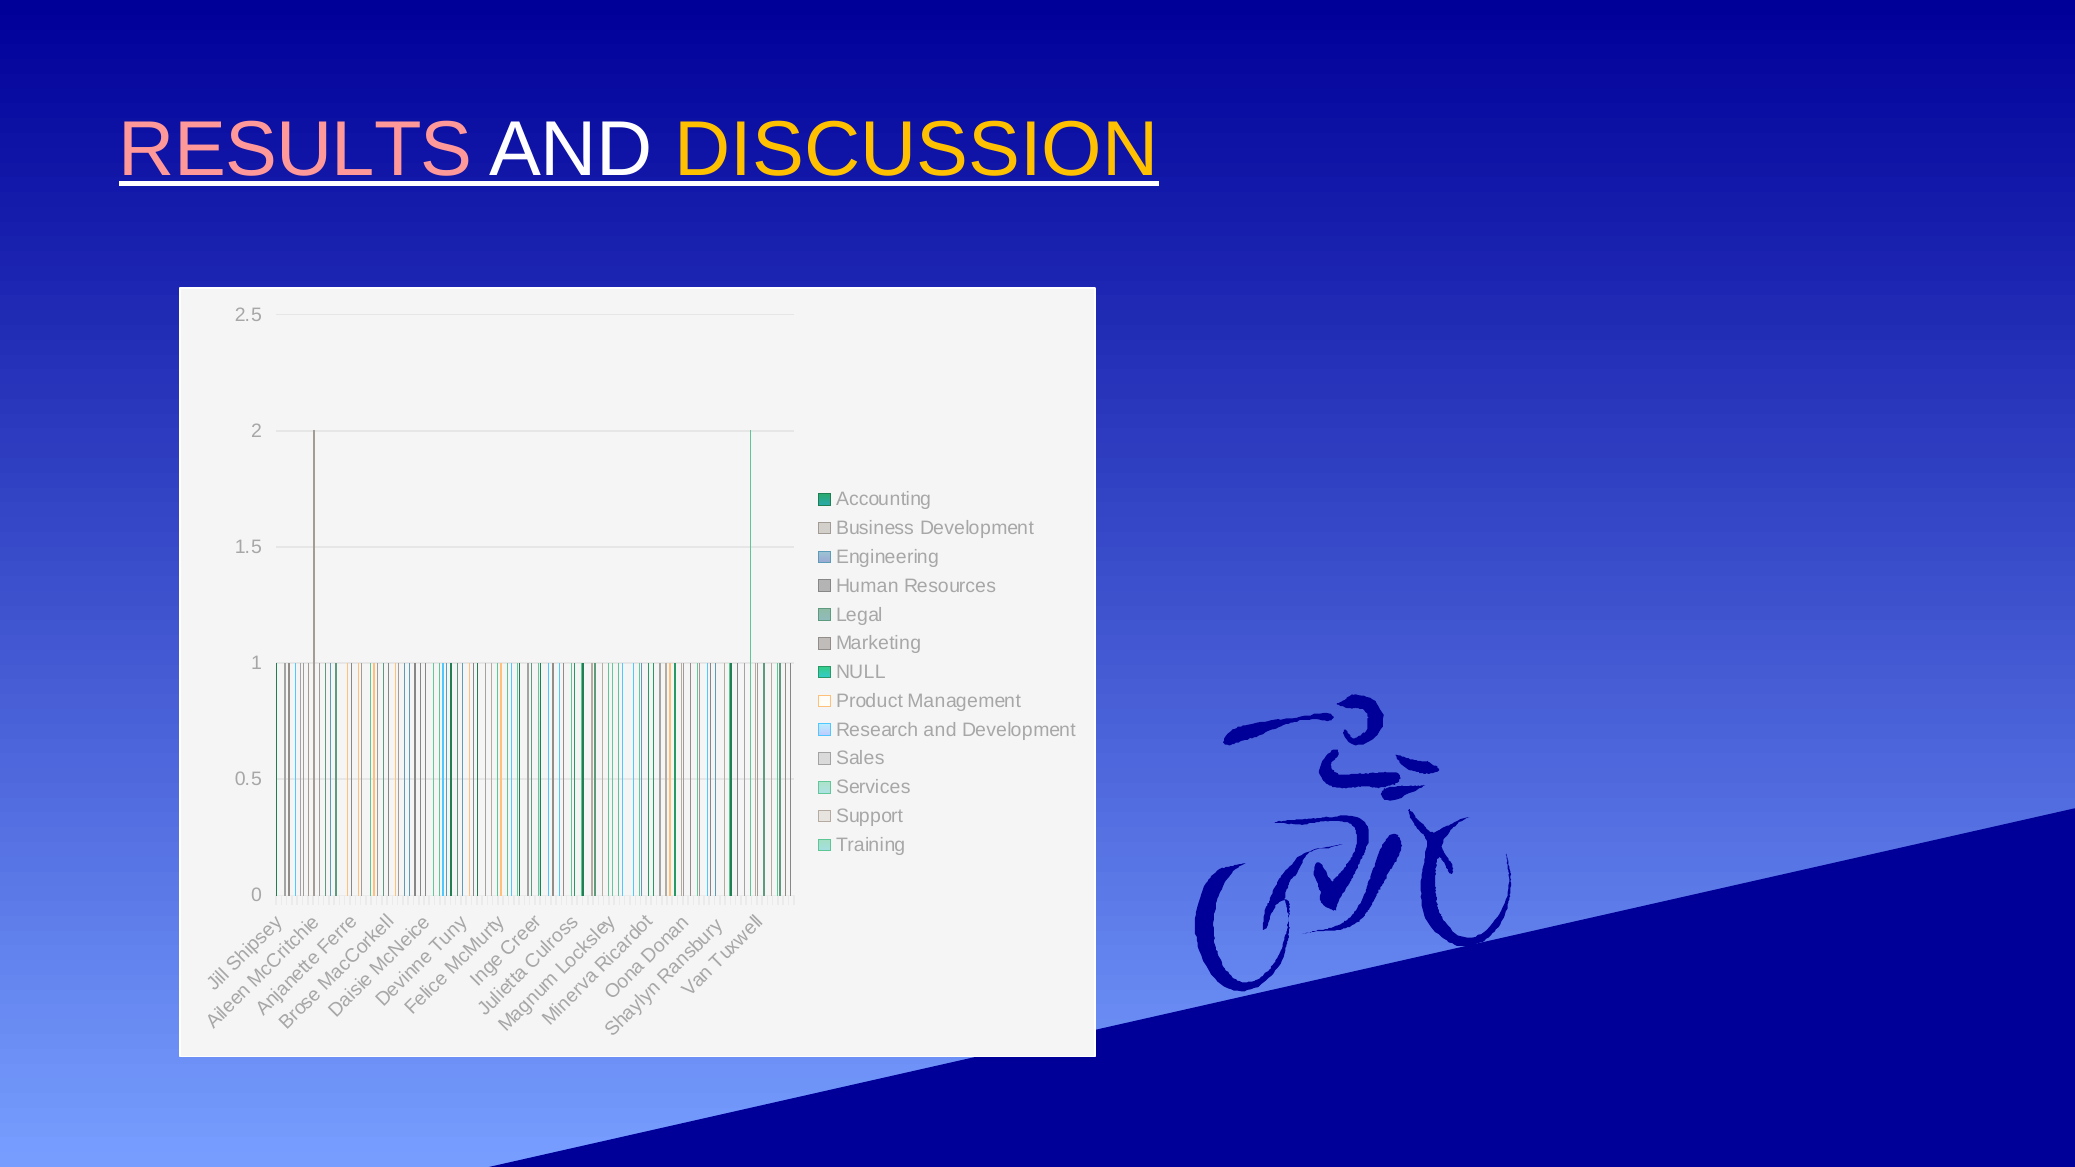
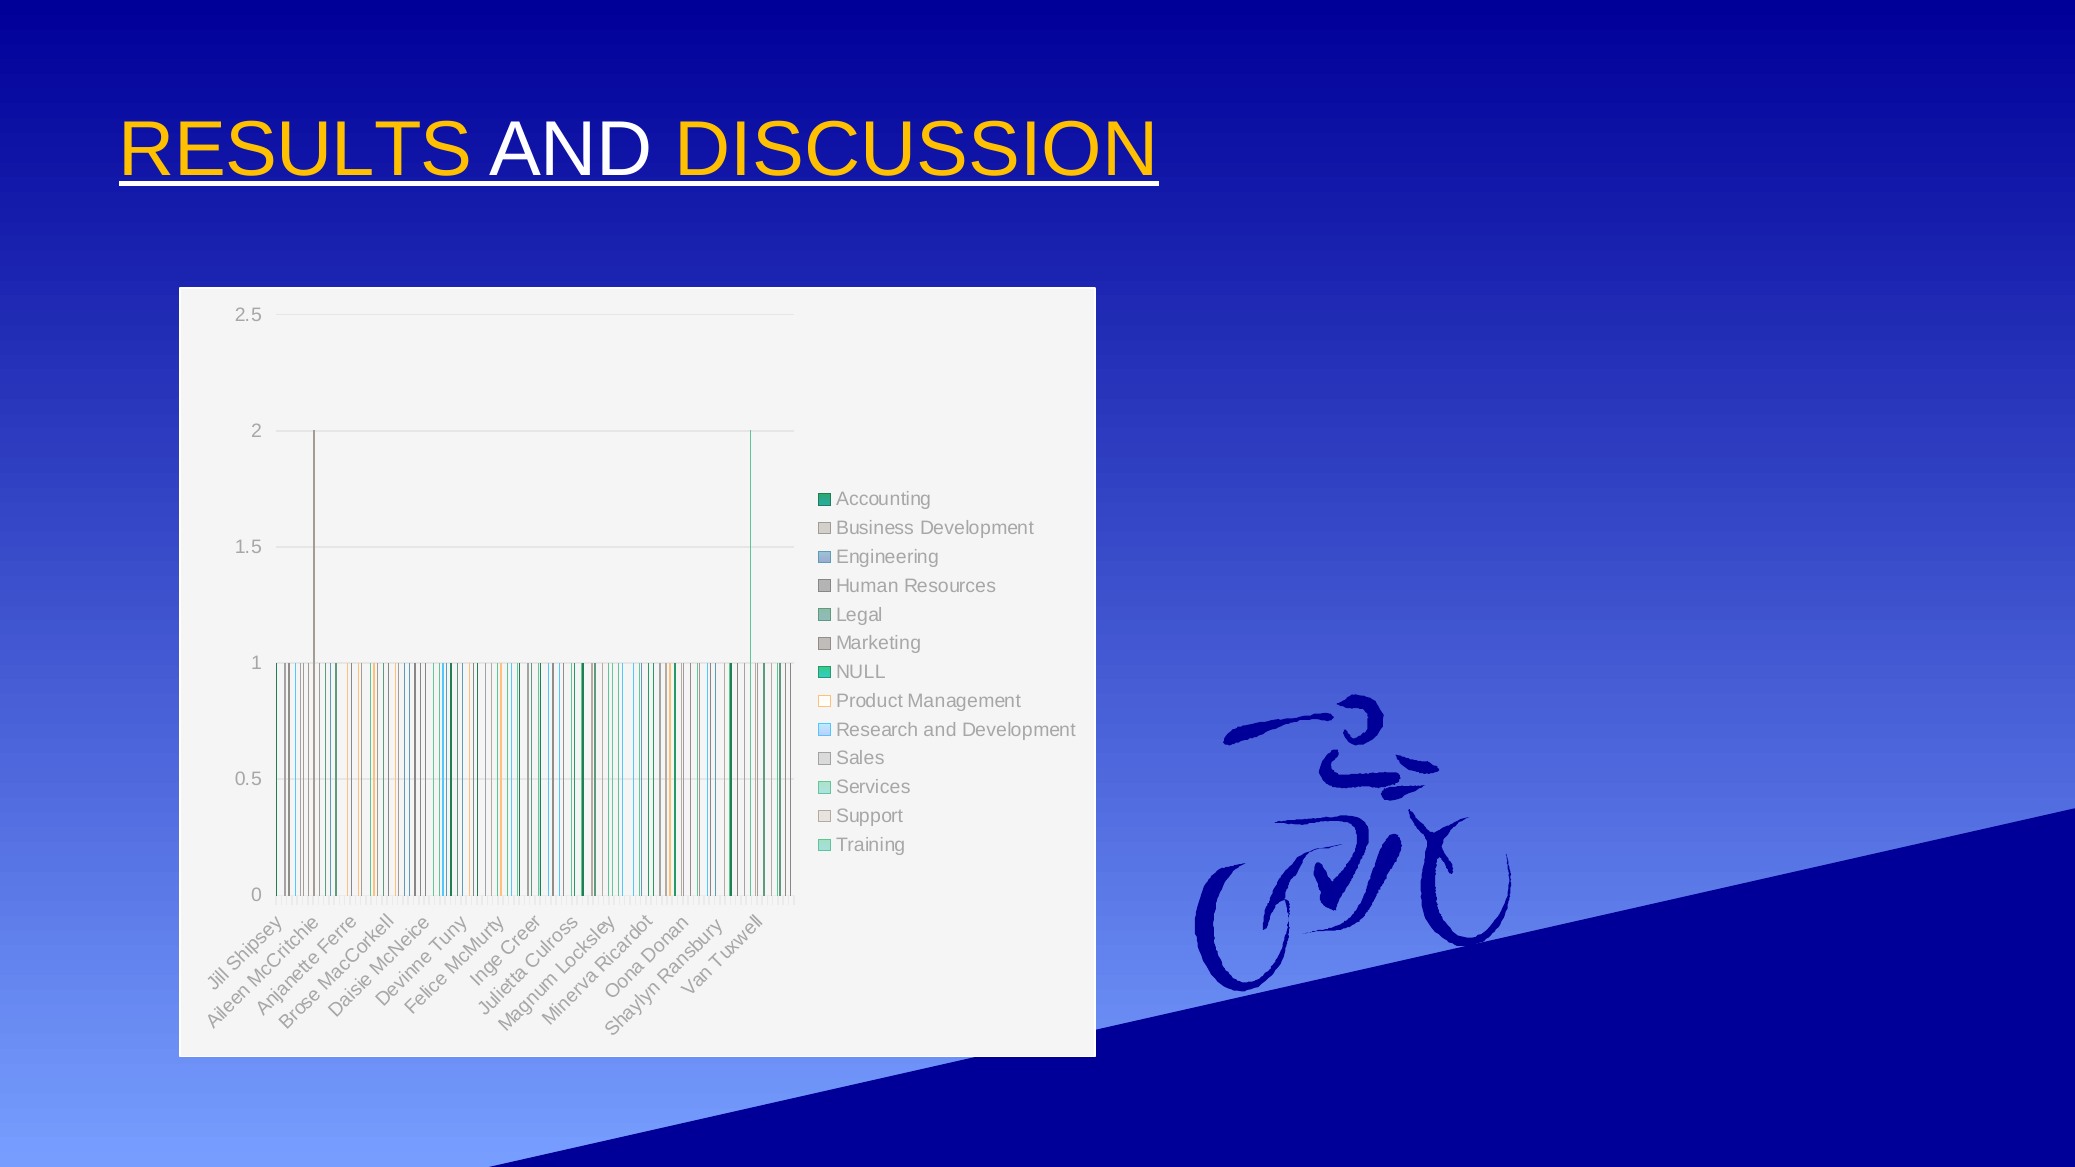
RESULTS colour: pink -> yellow (296, 149)
